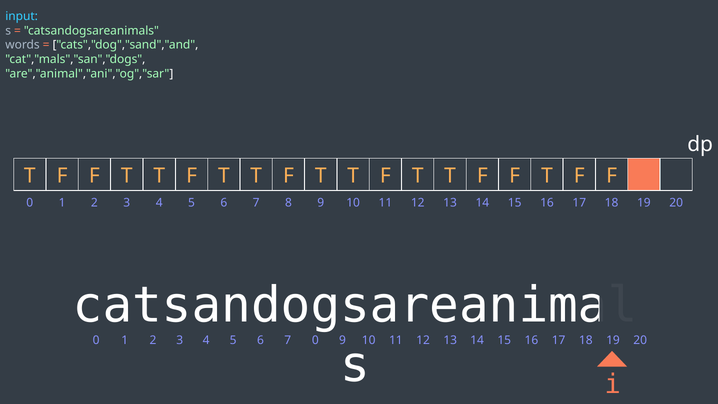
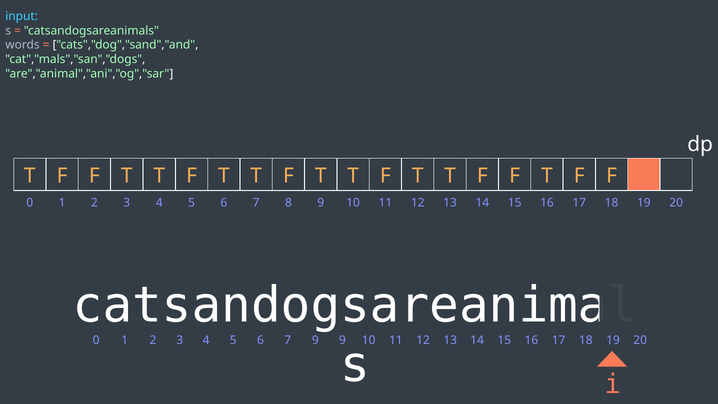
7 0: 0 -> 9 (315, 340)
